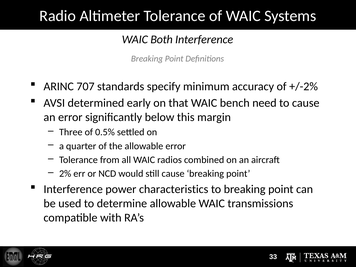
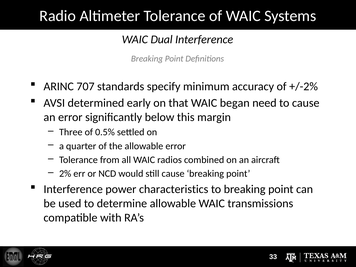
Both: Both -> Dual (162, 39)
bench: bench -> began (235, 103)
